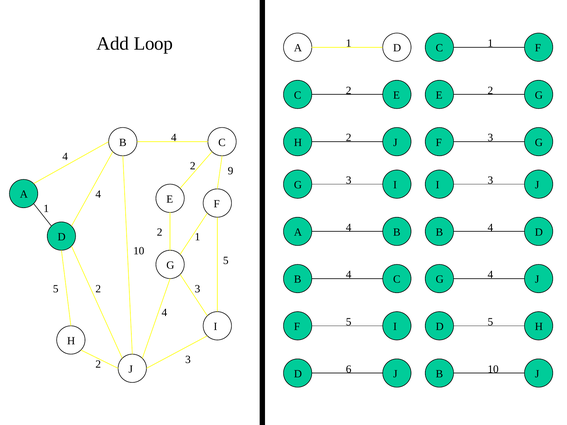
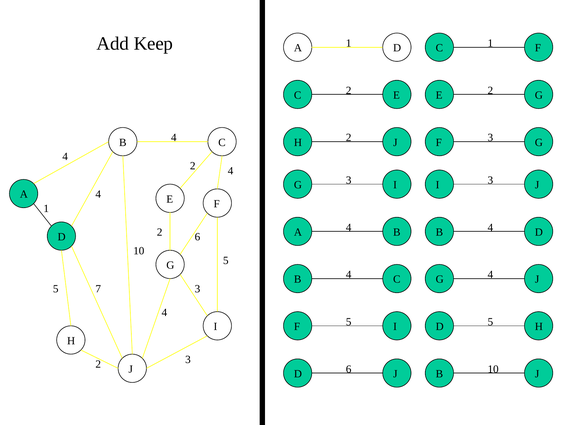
Loop: Loop -> Keep (153, 44)
2 9: 9 -> 4 (231, 171)
1: 1 -> 6 (197, 237)
2: 2 -> 7 (98, 289)
